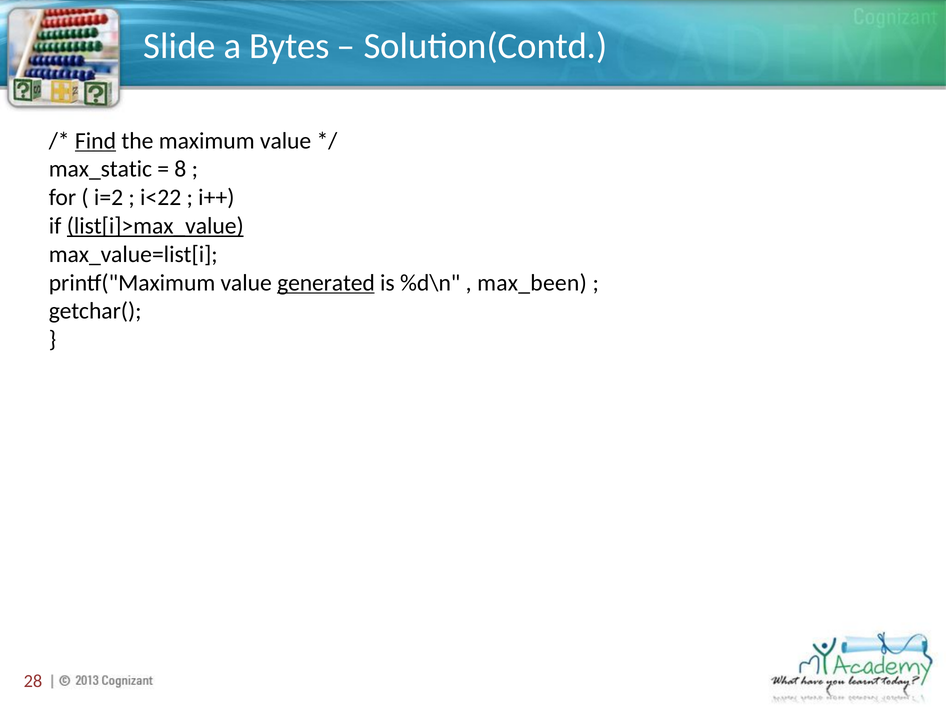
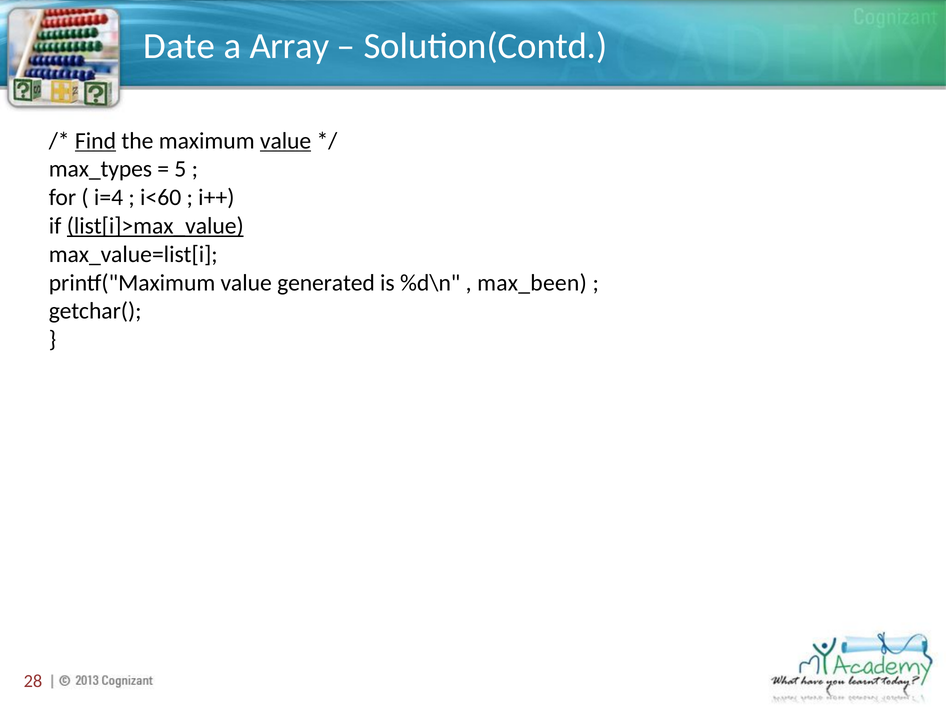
Slide: Slide -> Date (179, 46)
Bytes: Bytes -> Array (289, 46)
value underline: none -> present (286, 141)
max_static: max_static -> max_types (100, 169)
8: 8 -> 5 (180, 169)
i=2: i=2 -> i=4 (109, 197)
i<22: i<22 -> i<60 (161, 197)
generated underline: present -> none (326, 283)
